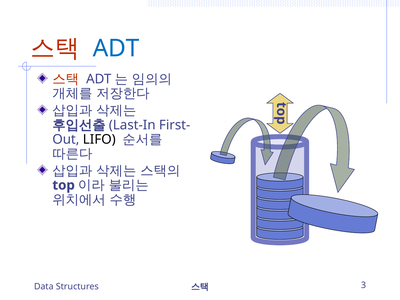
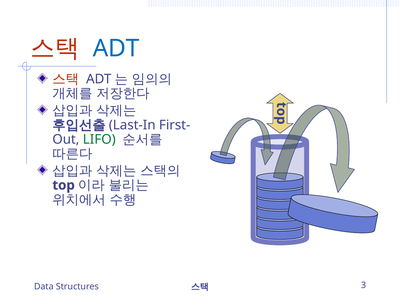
LIFO colour: black -> green (99, 139)
